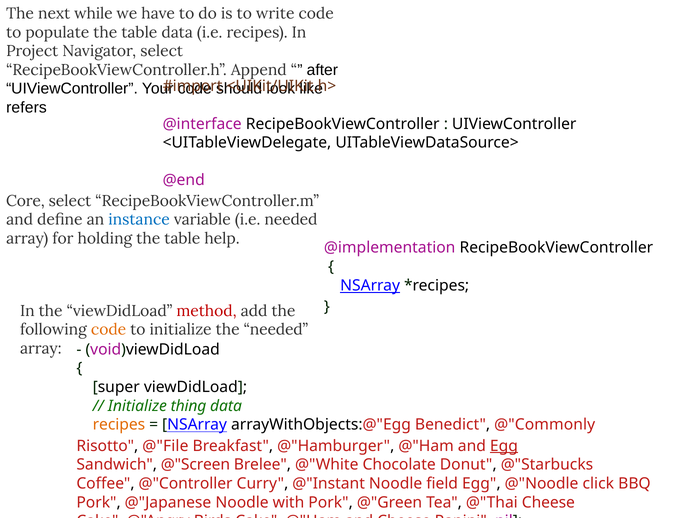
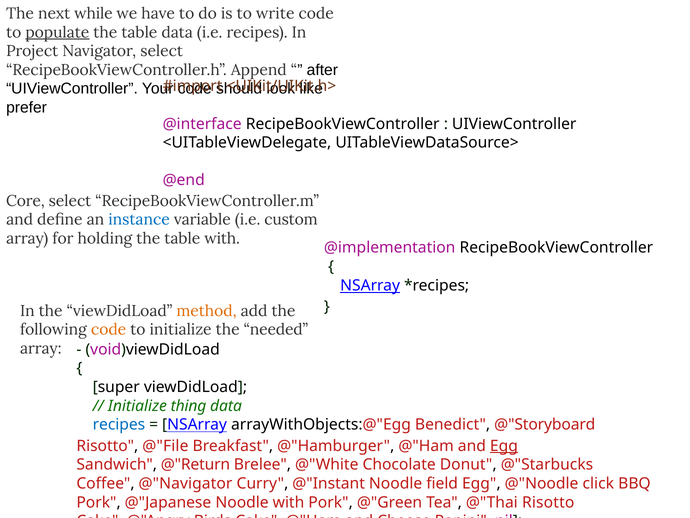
populate underline: none -> present (57, 32)
refers: refers -> prefer (27, 107)
i.e needed: needed -> custom (291, 219)
table help: help -> with (222, 238)
method colour: red -> orange (207, 311)
recipes colour: orange -> blue (119, 424)
@"Commonly: @"Commonly -> @"Storyboard (545, 424)
@"Screen: @"Screen -> @"Return (195, 464)
@"Controller: @"Controller -> @"Navigator (186, 483)
@"Thai Cheese: Cheese -> Risotto (548, 502)
